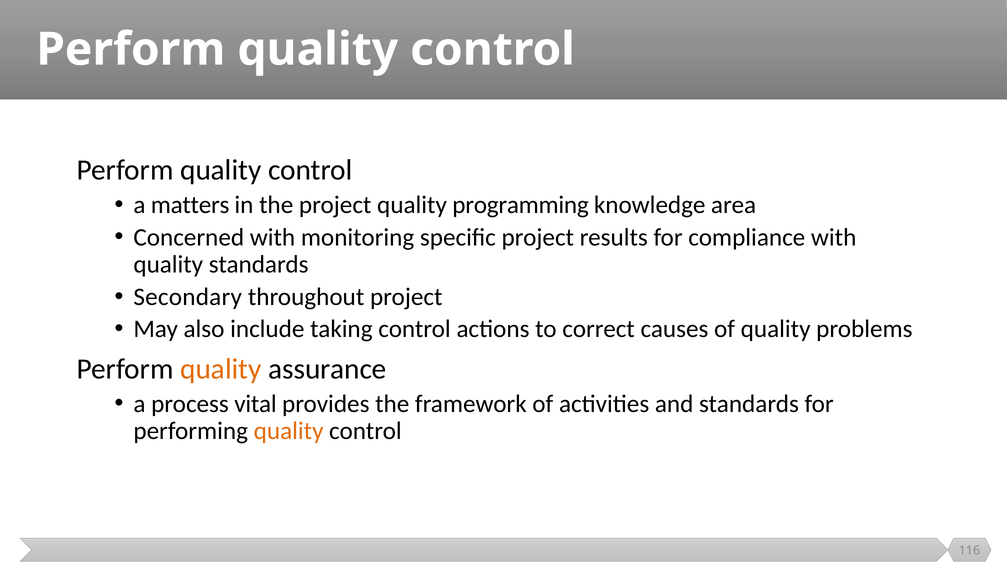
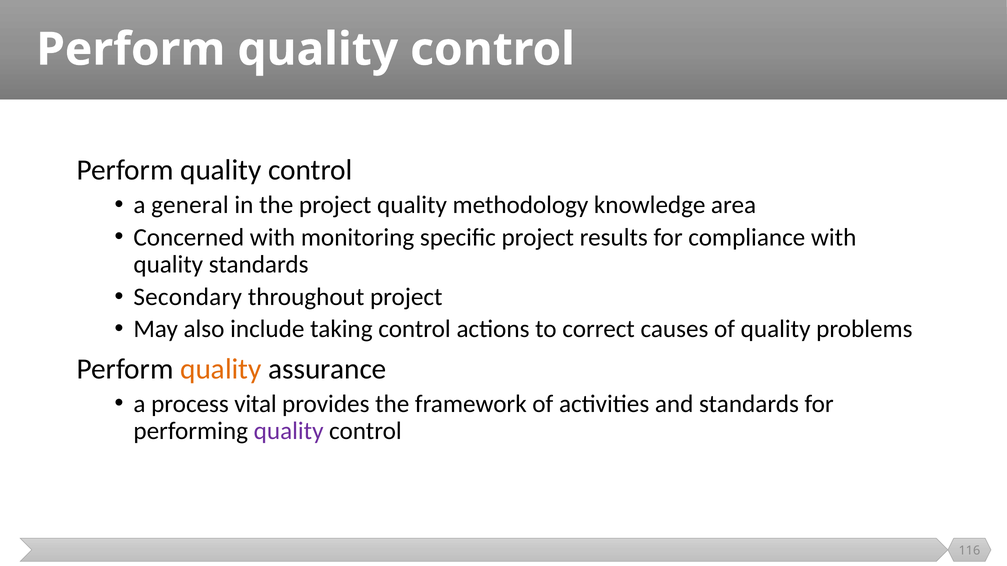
matters: matters -> general (190, 205)
programming: programming -> methodology (520, 205)
quality colour: orange -> purple (289, 431)
